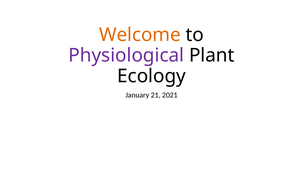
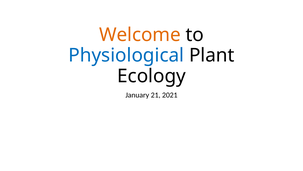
Physiological colour: purple -> blue (126, 55)
